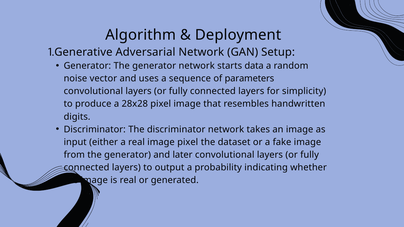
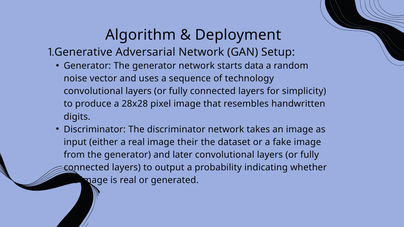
parameters: parameters -> technology (249, 79)
image pixel: pixel -> their (188, 142)
